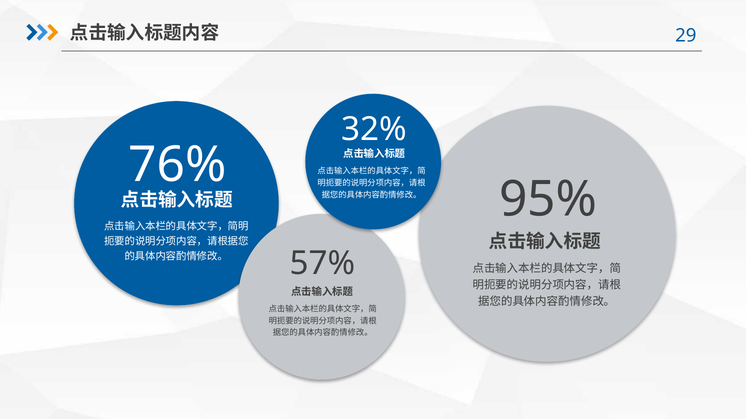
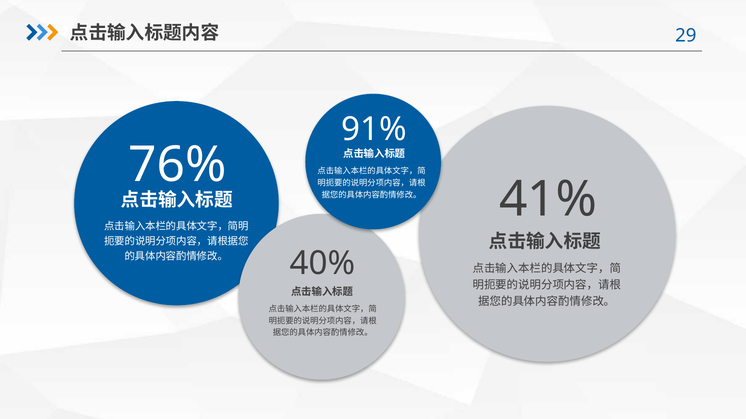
32%: 32% -> 91% (374, 129)
95%: 95% -> 41% (548, 200)
57%: 57% -> 40% (322, 264)
